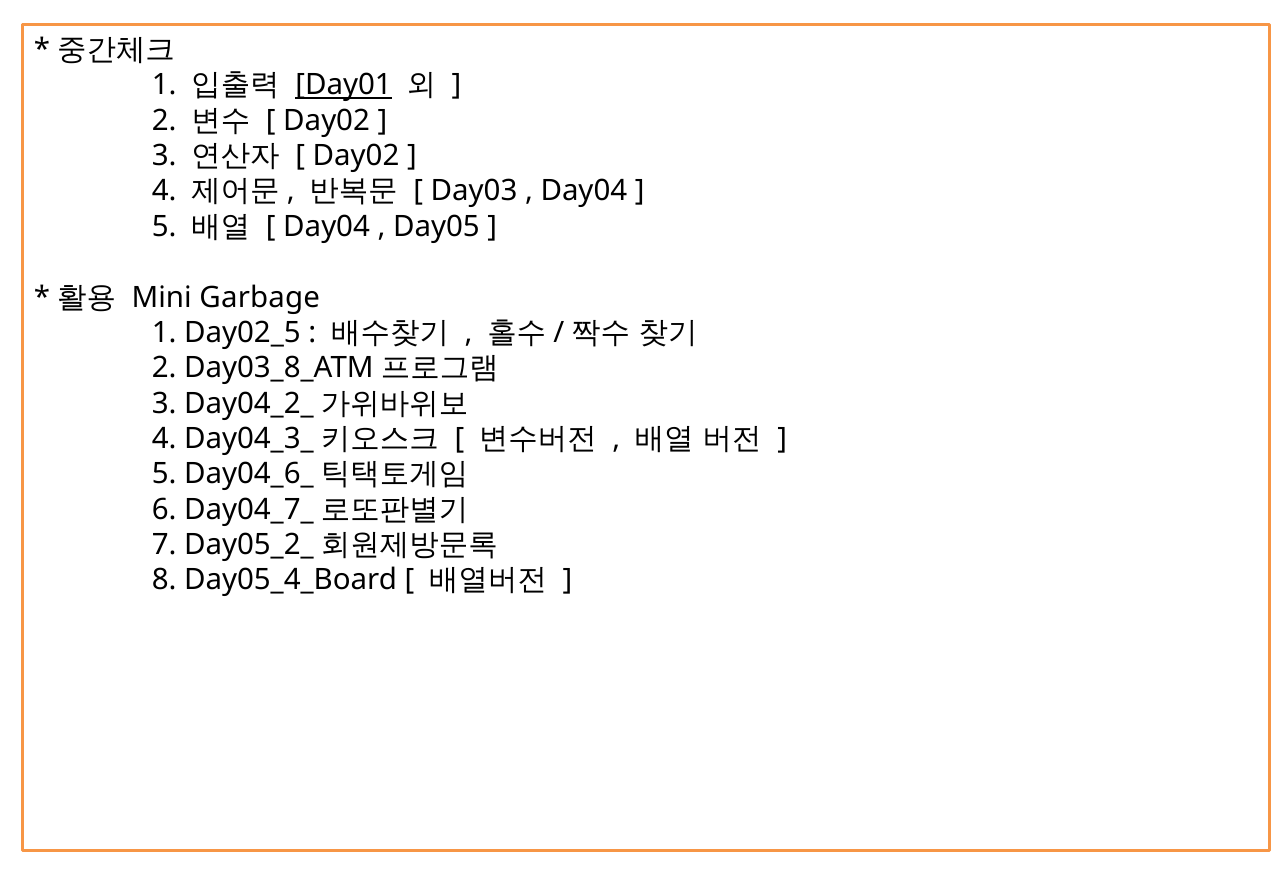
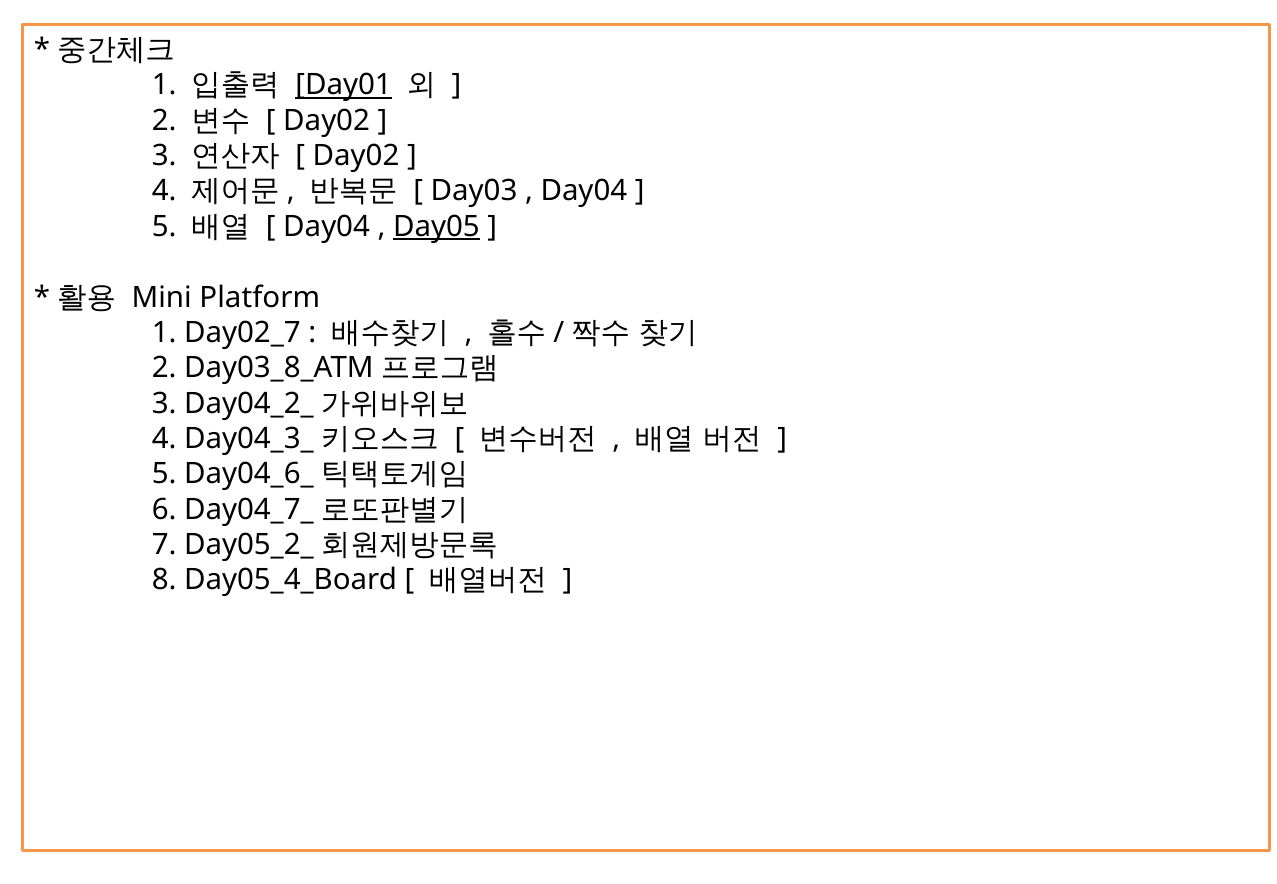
Day05 underline: none -> present (436, 227)
Garbage: Garbage -> Platform (260, 297)
Day02_5: Day02_5 -> Day02_7 (242, 333)
